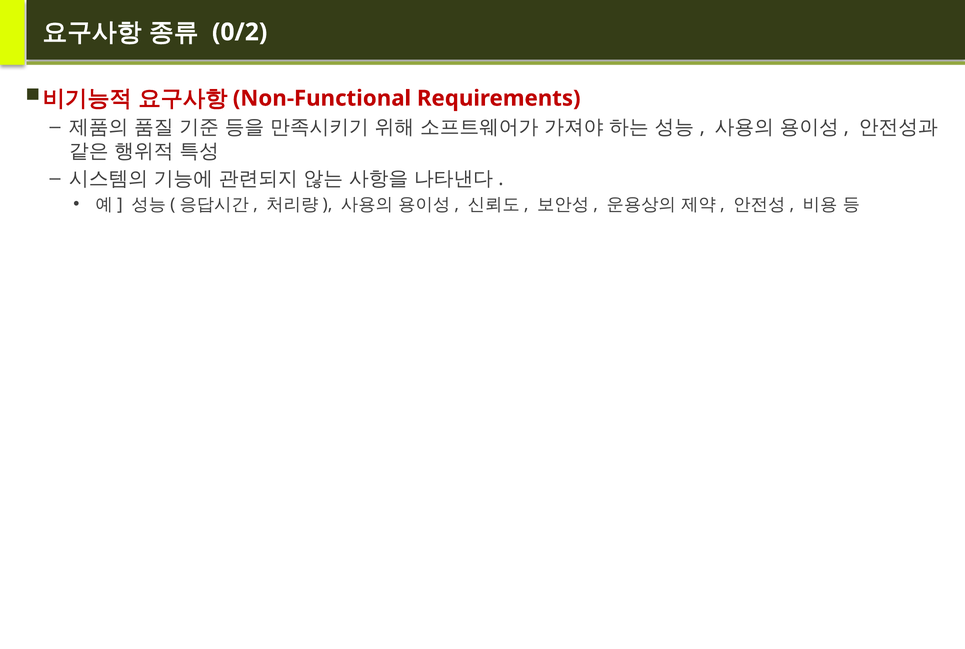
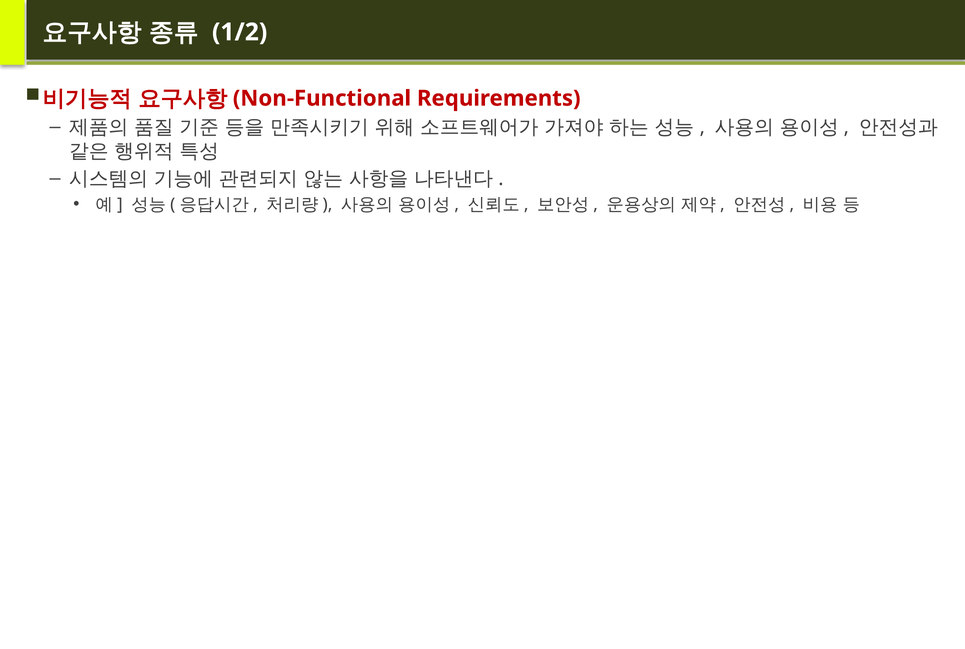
0/2: 0/2 -> 1/2 (240, 32)
